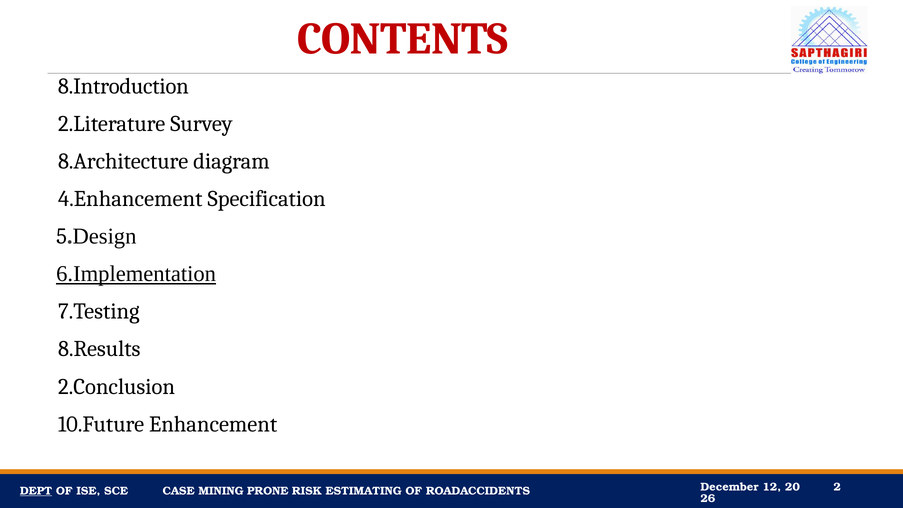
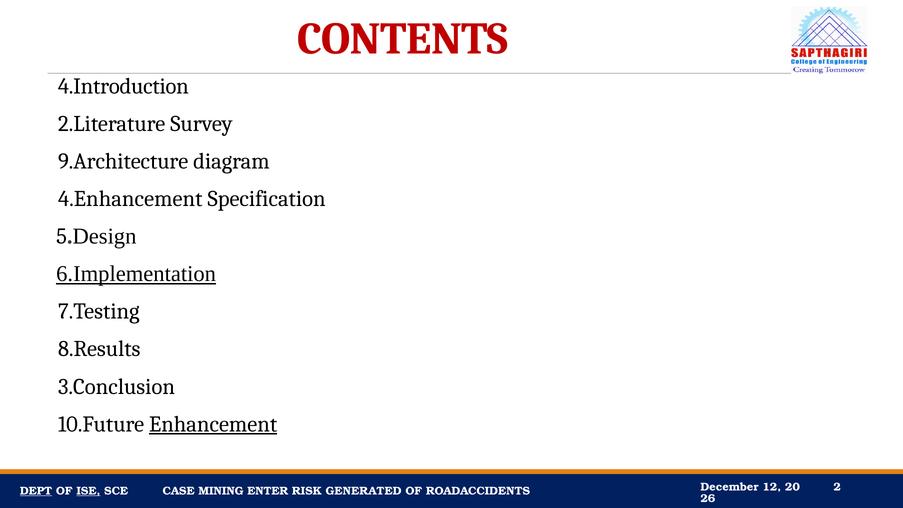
8.Introduction: 8.Introduction -> 4.Introduction (123, 86)
8.Architecture: 8.Architecture -> 9.Architecture (123, 161)
2.Conclusion: 2.Conclusion -> 3.Conclusion (116, 387)
Enhancement underline: none -> present (213, 424)
ISE underline: none -> present (88, 491)
PRONE: PRONE -> ENTER (268, 491)
ESTIMATING: ESTIMATING -> GENERATED (364, 491)
